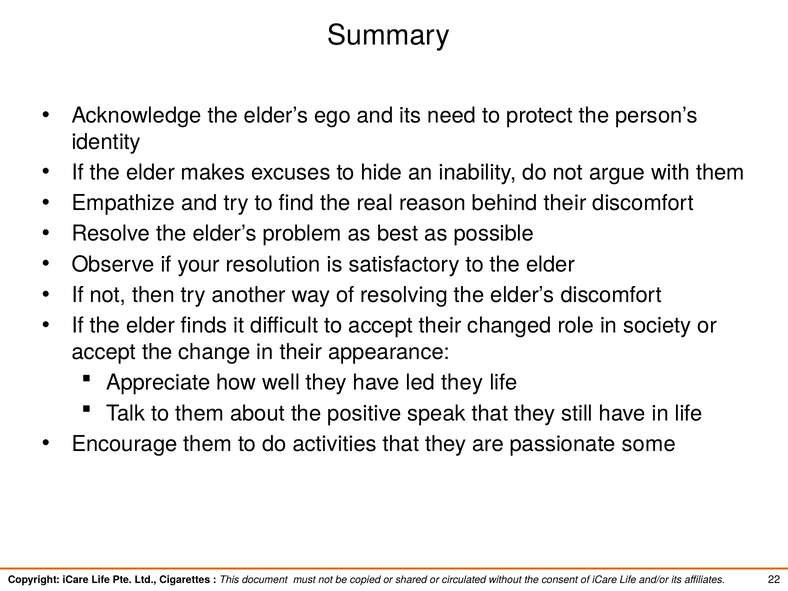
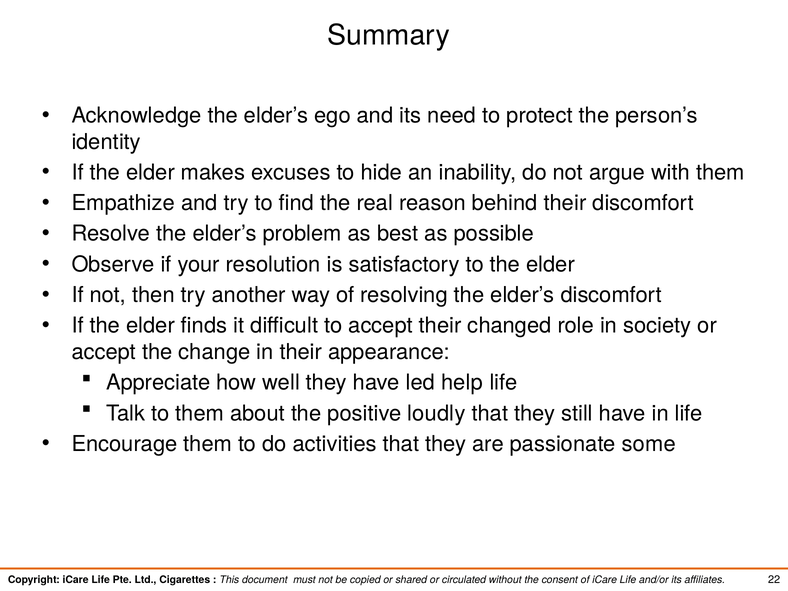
led they: they -> help (462, 383)
speak: speak -> loudly (436, 413)
